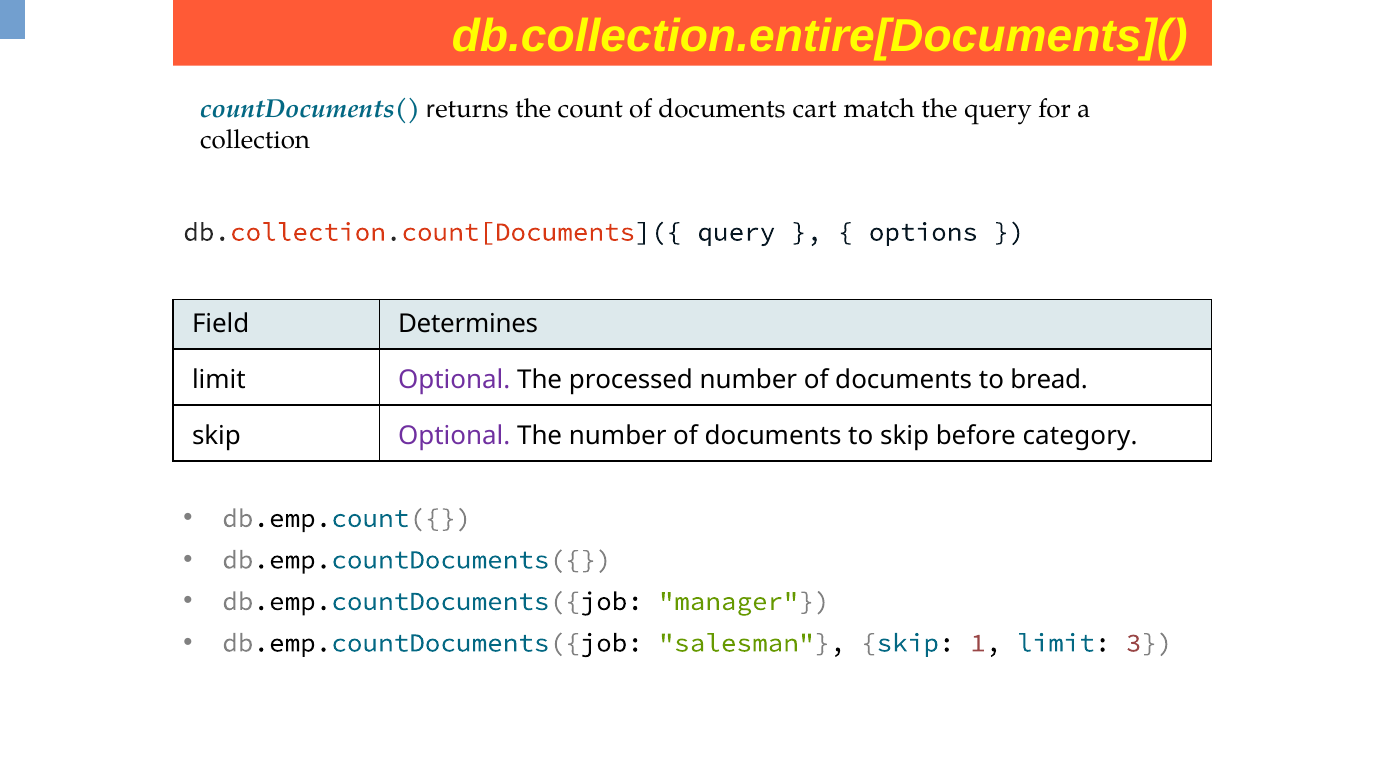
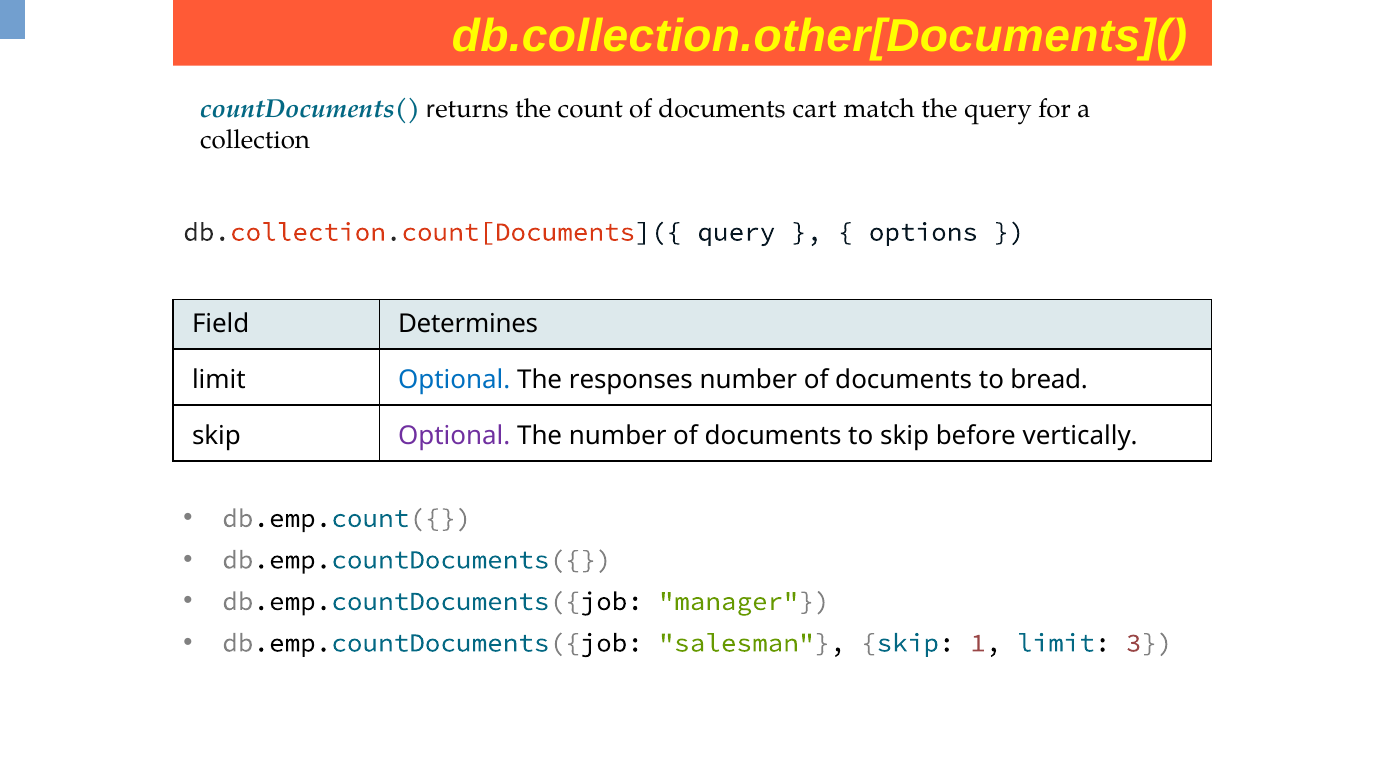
db.collection.entire[Documents](: db.collection.entire[Documents]( -> db.collection.other[Documents]( (820, 36)
Optional colour: purple -> blue (454, 380)
processed: processed -> responses (631, 380)
category: category -> vertically (1080, 436)
